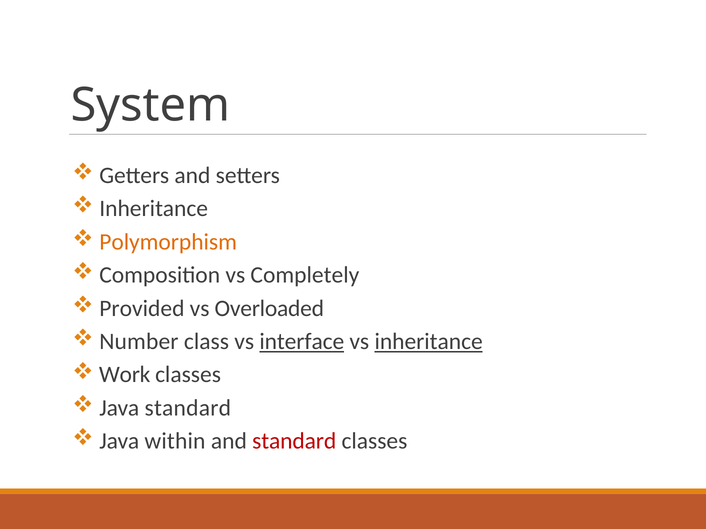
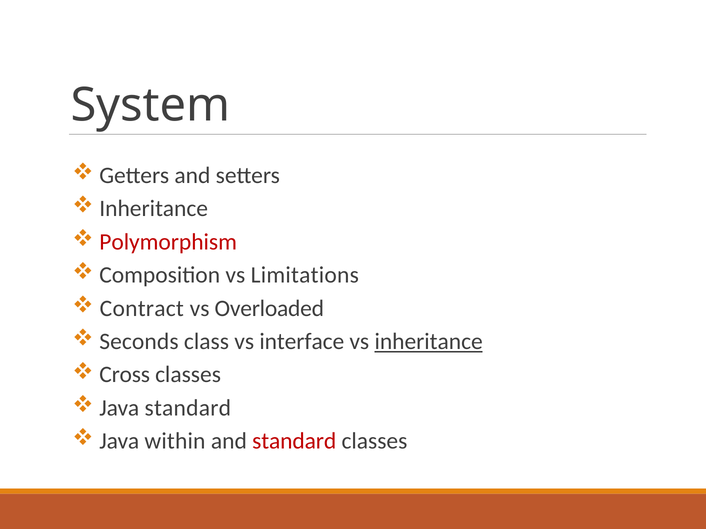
Polymorphism colour: orange -> red (168, 242)
Completely: Completely -> Limitations (305, 275)
Provided: Provided -> Contract (142, 309)
Number: Number -> Seconds (139, 342)
interface underline: present -> none (302, 342)
Work: Work -> Cross (125, 375)
